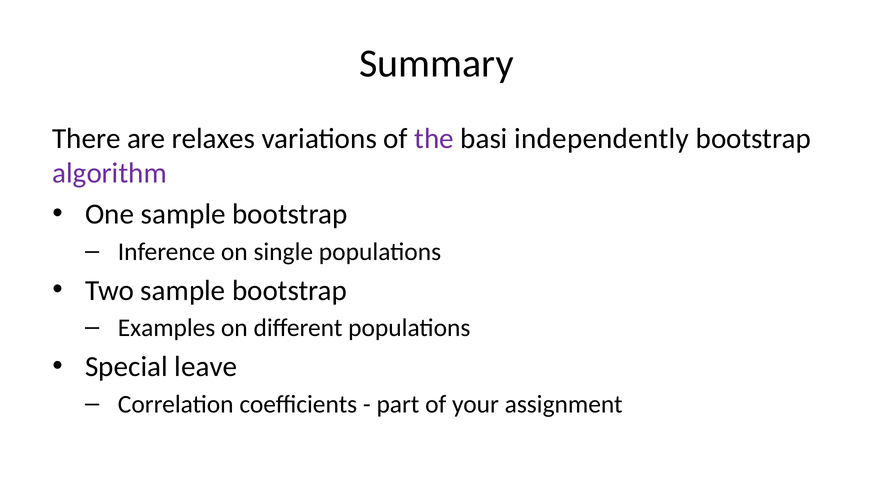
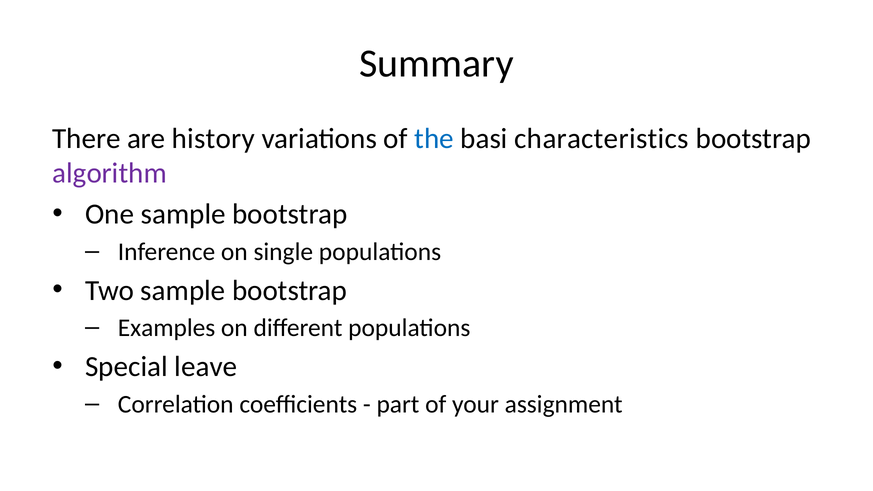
relaxes: relaxes -> history (213, 138)
the colour: purple -> blue (434, 138)
independently: independently -> characteristics (602, 138)
